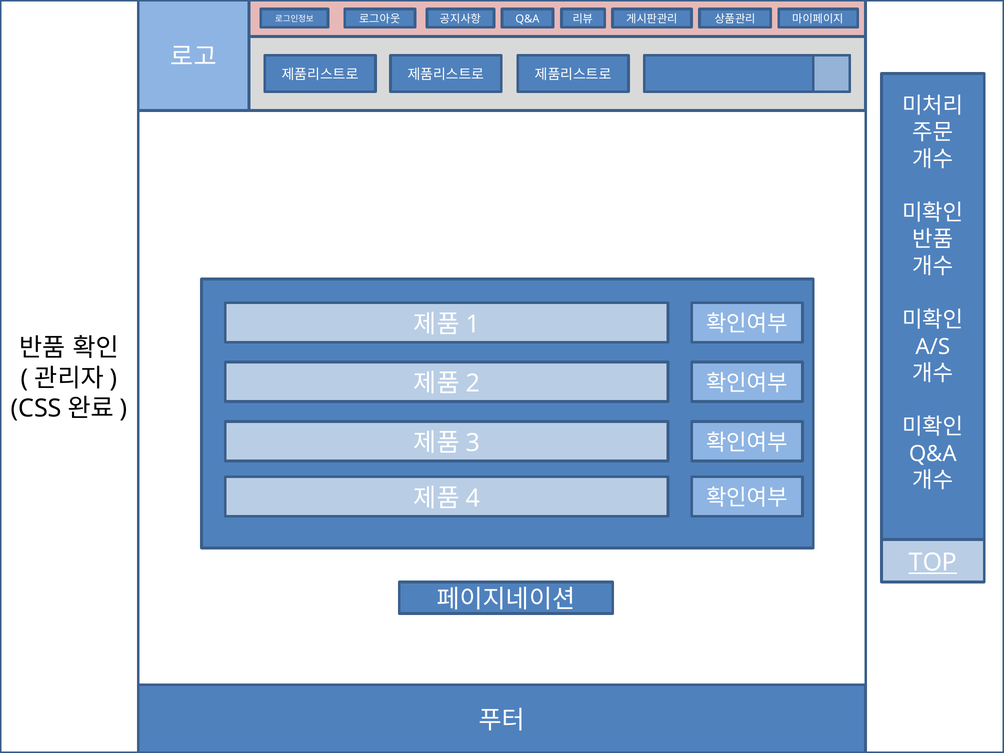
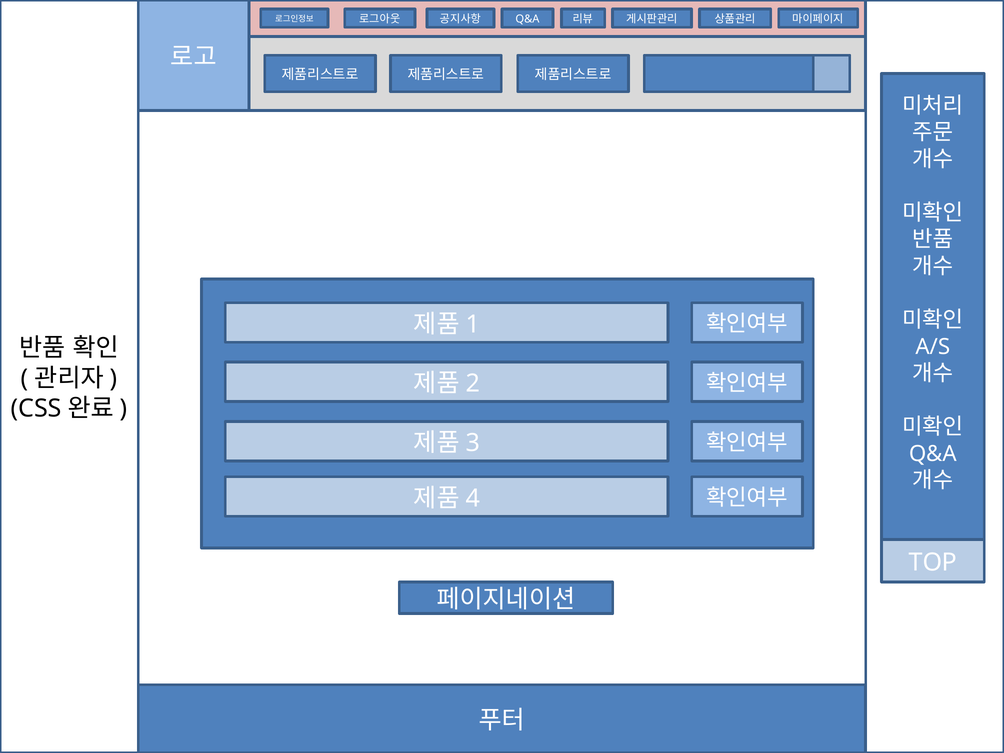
TOP underline: present -> none (933, 563)
